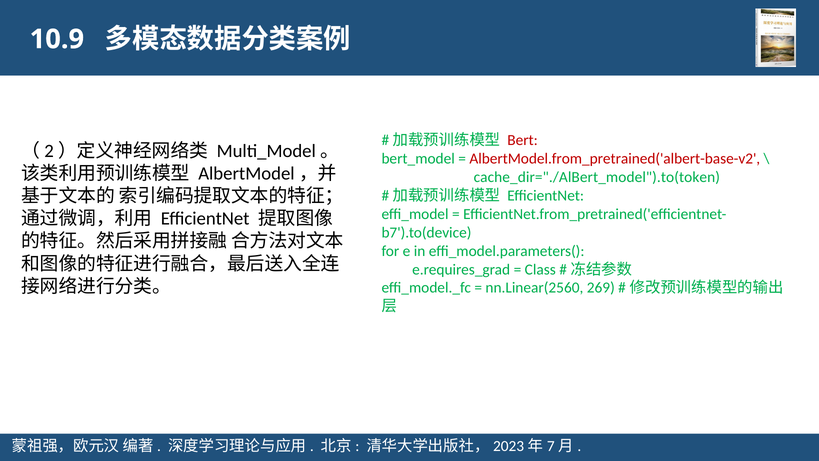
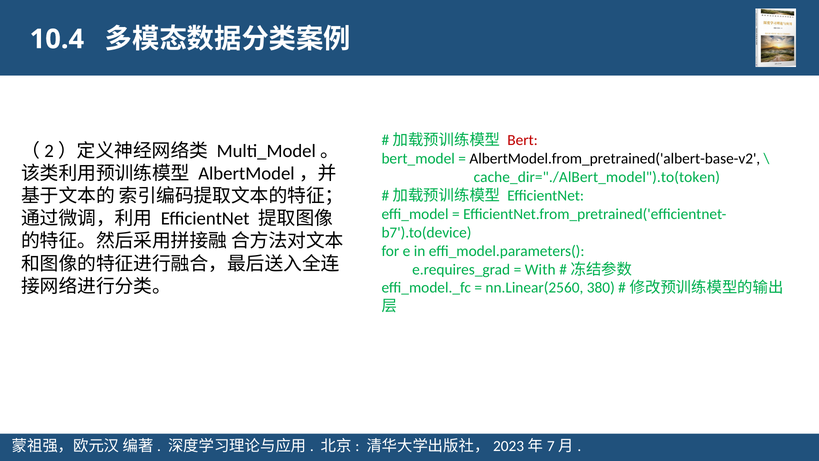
10.9: 10.9 -> 10.4 (57, 39)
AlbertModel.from_pretrained('albert-base-v2 colour: red -> black (615, 159)
Class: Class -> With (540, 269)
269: 269 -> 380 (601, 288)
